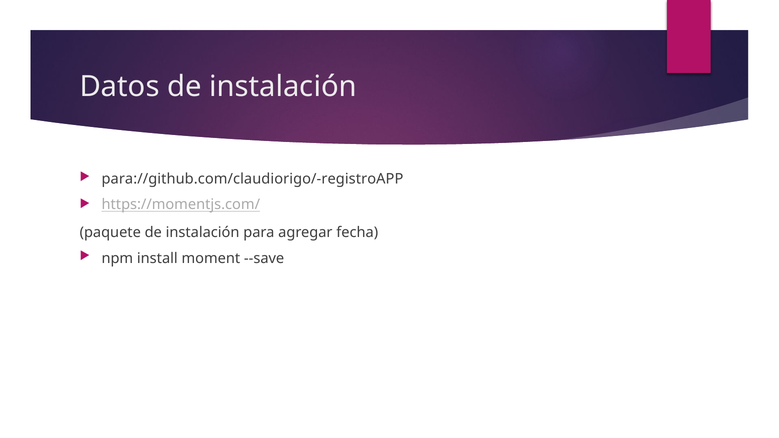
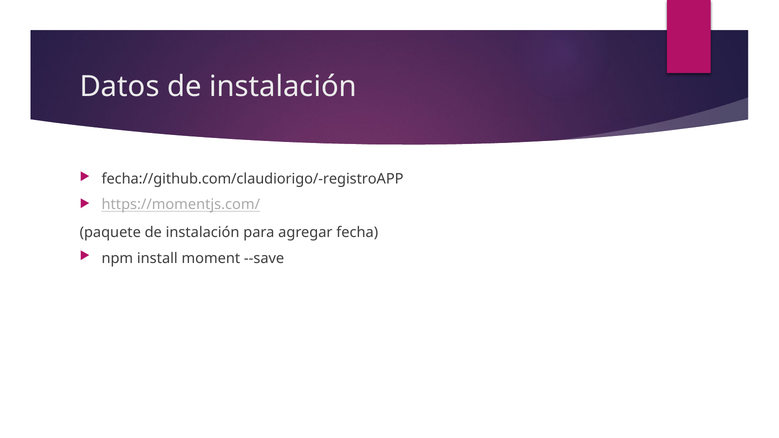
para://github.com/claudiorigo/-registroAPP: para://github.com/claudiorigo/-registroAPP -> fecha://github.com/claudiorigo/-registroAPP (253, 179)
